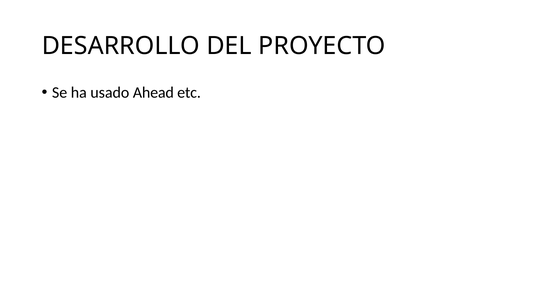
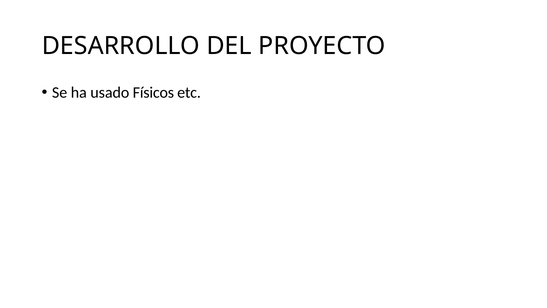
Ahead: Ahead -> Físicos (153, 92)
